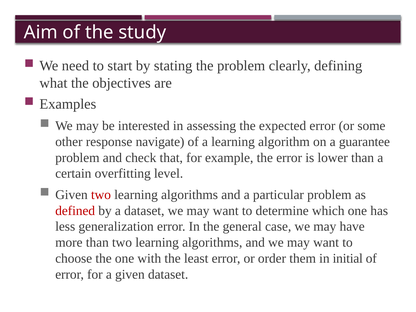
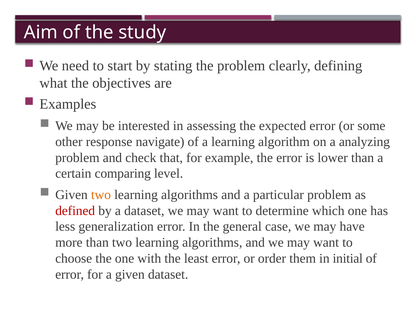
guarantee: guarantee -> analyzing (364, 142)
overfitting: overfitting -> comparing (123, 174)
two colour: red -> orange (101, 195)
